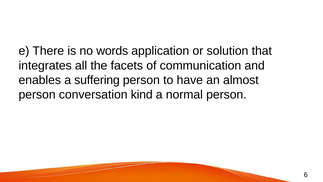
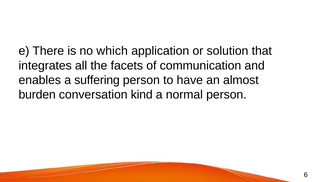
words: words -> which (112, 51)
person: person -> burden (37, 95)
